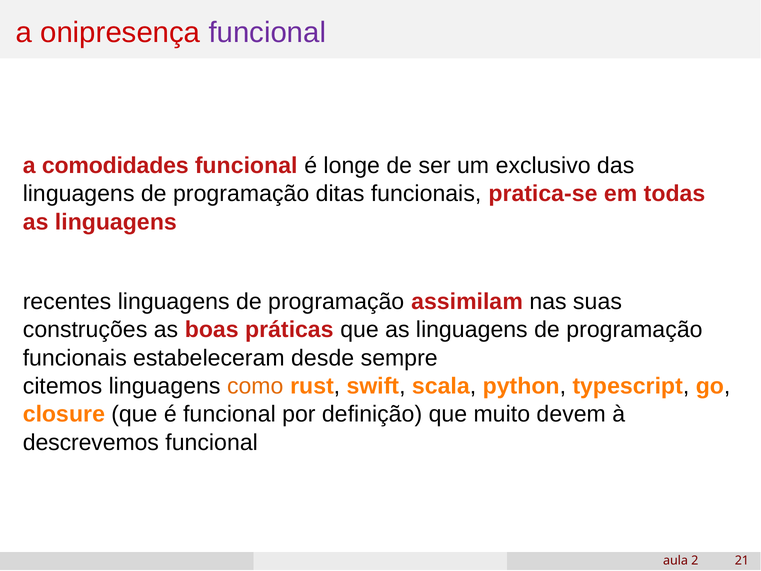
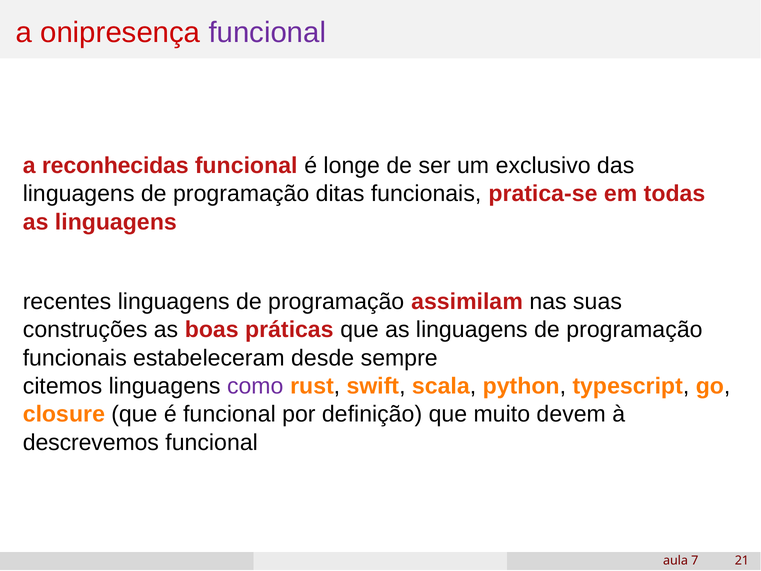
comodidades: comodidades -> reconhecidas (115, 166)
como colour: orange -> purple (255, 386)
2: 2 -> 7 (695, 561)
